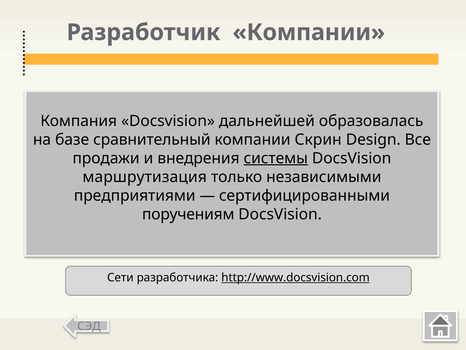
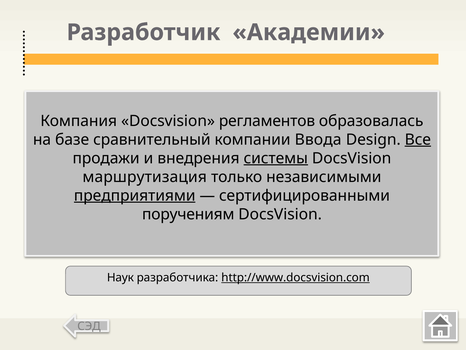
Разработчик Компании: Компании -> Академии (309, 32)
дальнейшей: дальнейшей -> регламентов (267, 121)
Скрин: Скрин -> Ввода (318, 139)
Все underline: none -> present (418, 139)
предприятиями underline: none -> present (135, 195)
Сети: Сети -> Наук (120, 277)
